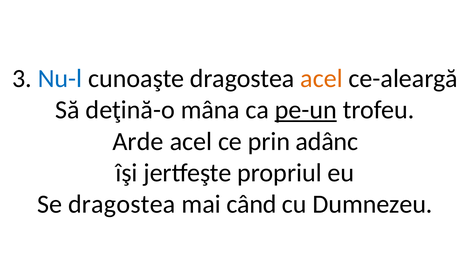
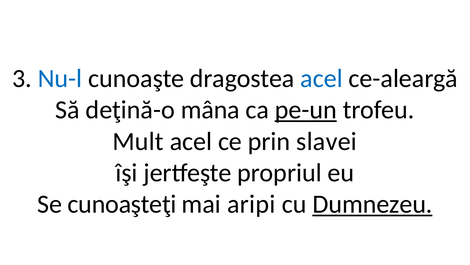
acel colour: orange -> blue (322, 78)
Arde: Arde -> Mult (138, 141)
adânc: adânc -> slavei (327, 141)
Se dragostea: dragostea -> cunoaşteţi (122, 204)
când: când -> aripi (251, 204)
Dumnezeu underline: none -> present (372, 204)
